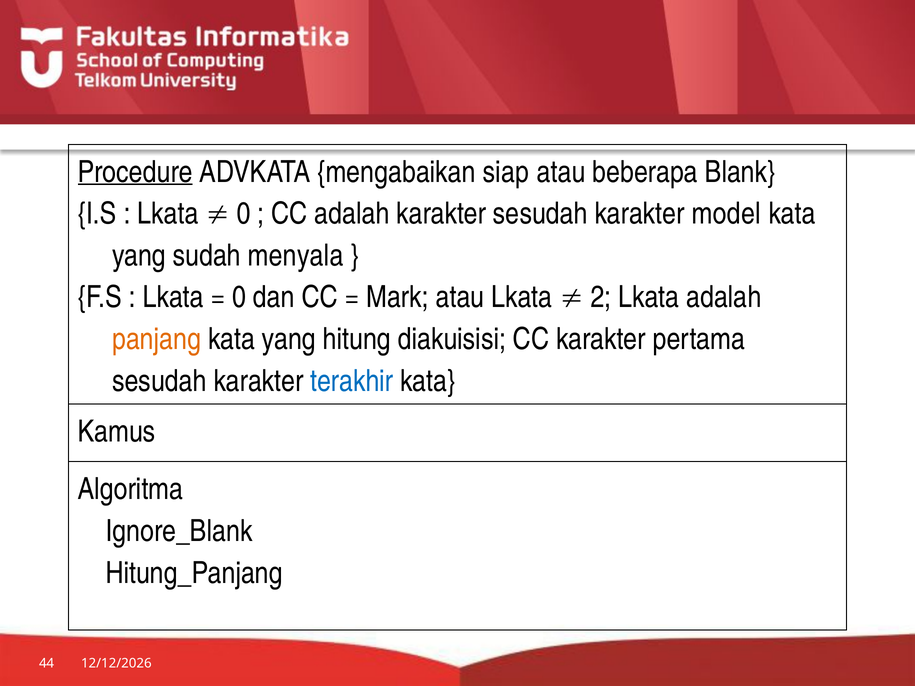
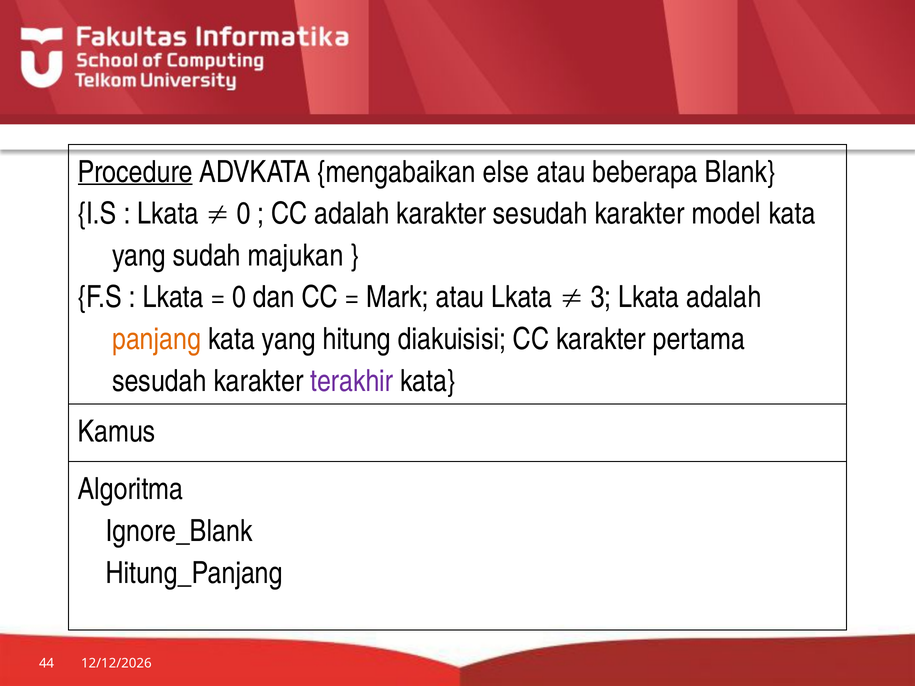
siap: siap -> else (506, 172)
menyala: menyala -> majukan (296, 256)
2: 2 -> 3 (601, 298)
terakhir colour: blue -> purple (352, 381)
